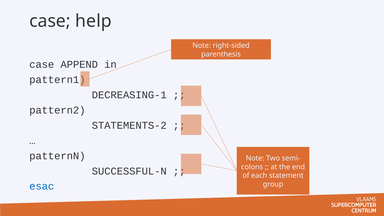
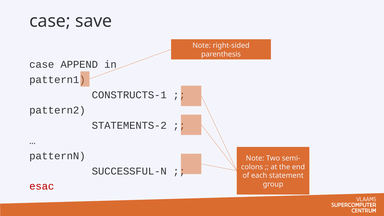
help: help -> save (94, 21)
DECREASING-1: DECREASING-1 -> CONSTRUCTS-1 (129, 95)
esac colour: blue -> red (42, 186)
